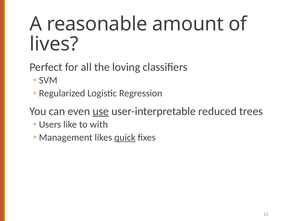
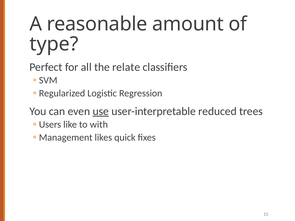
lives: lives -> type (54, 44)
loving: loving -> relate (126, 67)
quick underline: present -> none (125, 138)
